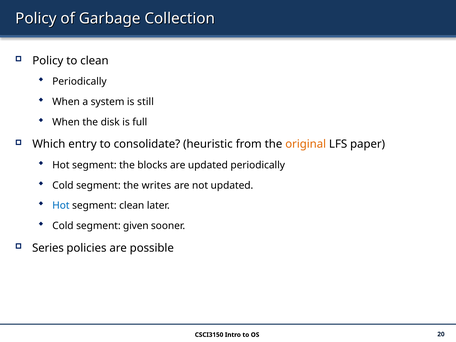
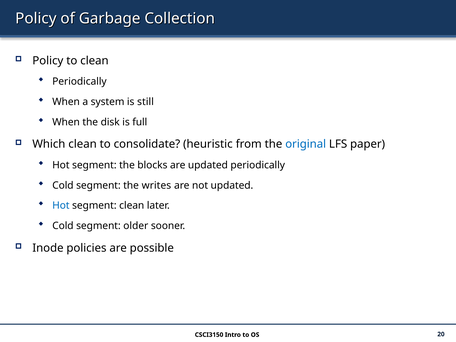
Which entry: entry -> clean (83, 144)
original colour: orange -> blue (306, 144)
given: given -> older (136, 226)
Series: Series -> Inode (48, 248)
